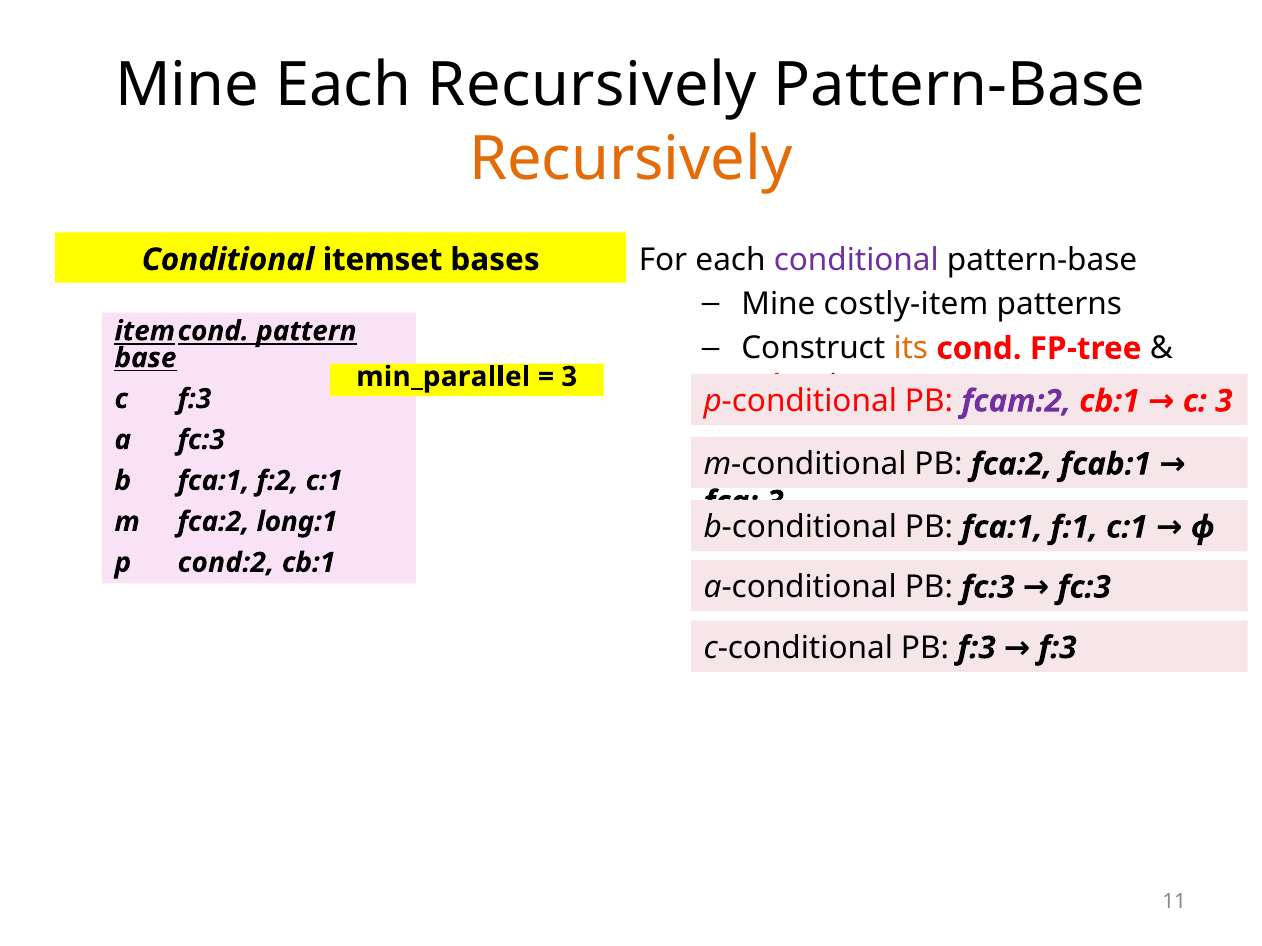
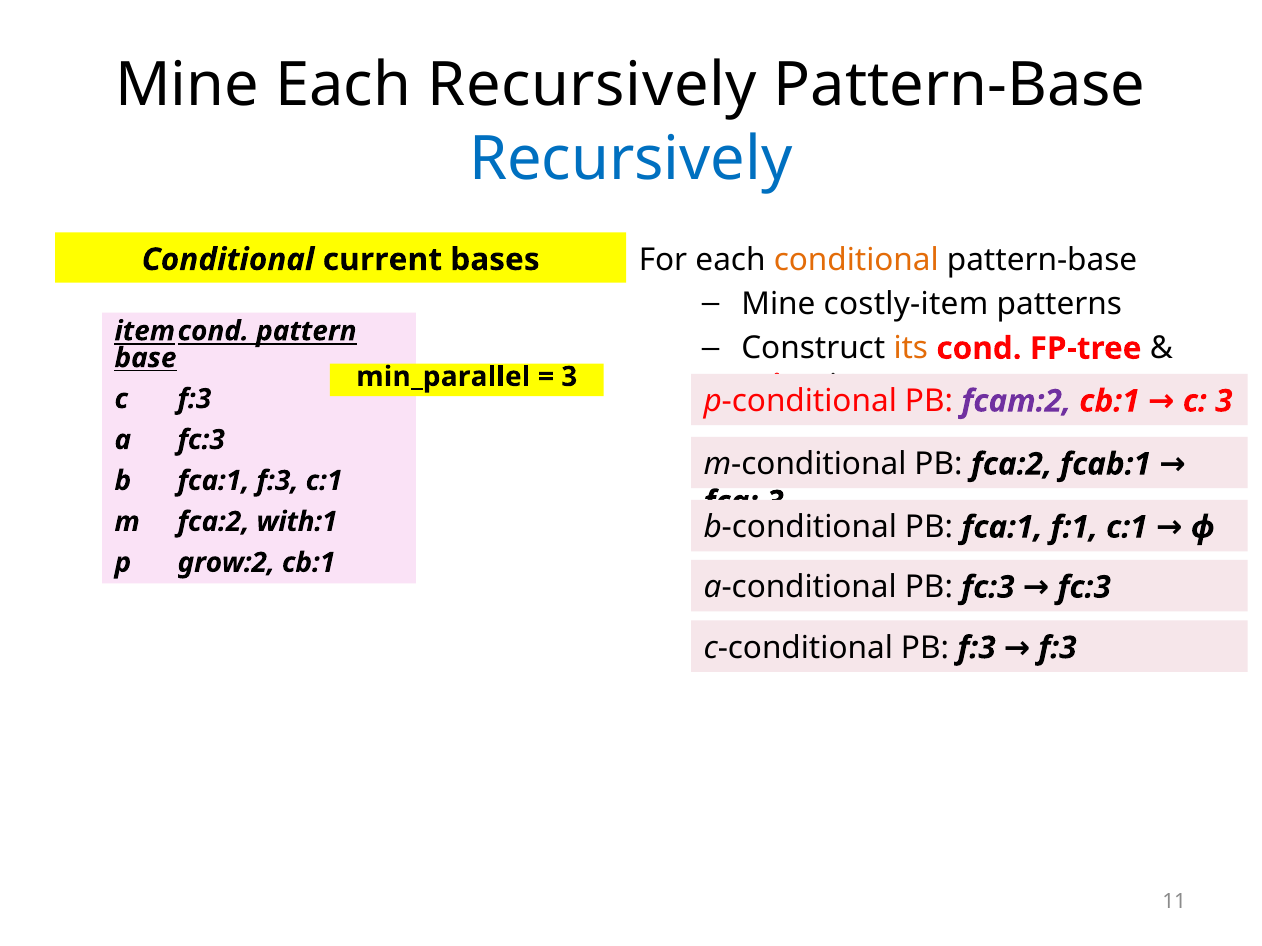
Recursively colour: orange -> blue (631, 159)
conditional colour: purple -> orange (856, 260)
itemset: itemset -> current (382, 260)
fca:1 f:2: f:2 -> f:3 (277, 481)
long:1: long:1 -> with:1 (297, 522)
cond:2: cond:2 -> grow:2 (226, 563)
